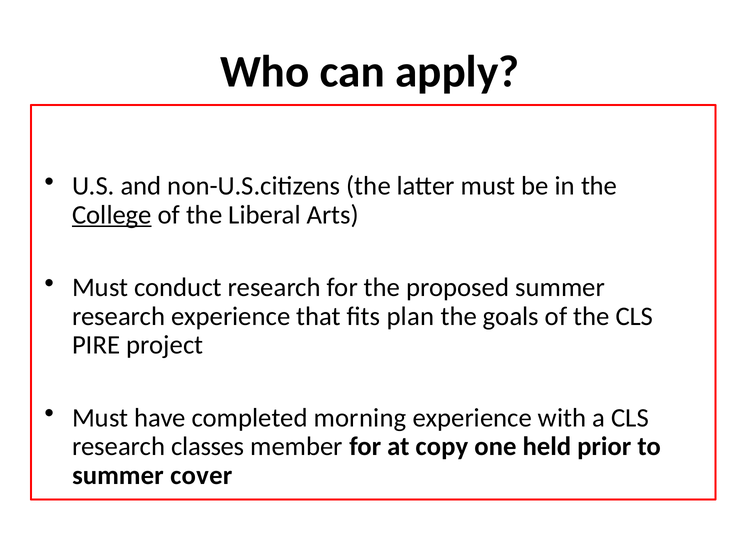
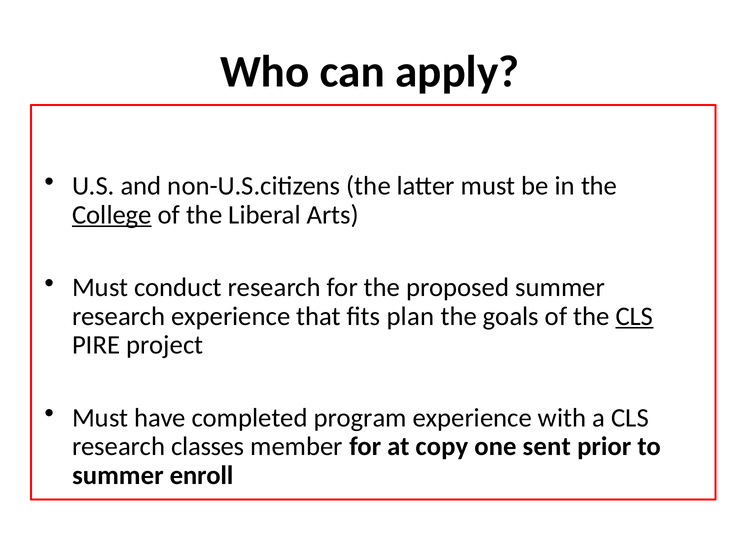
CLS underline: none -> present (634, 316)
morning: morning -> program (360, 418)
held: held -> sent (547, 447)
cover: cover -> enroll (201, 476)
